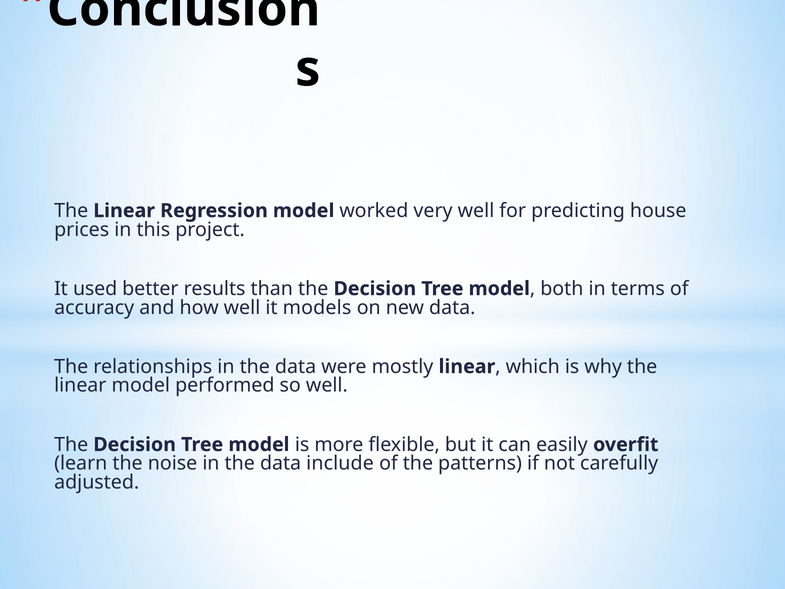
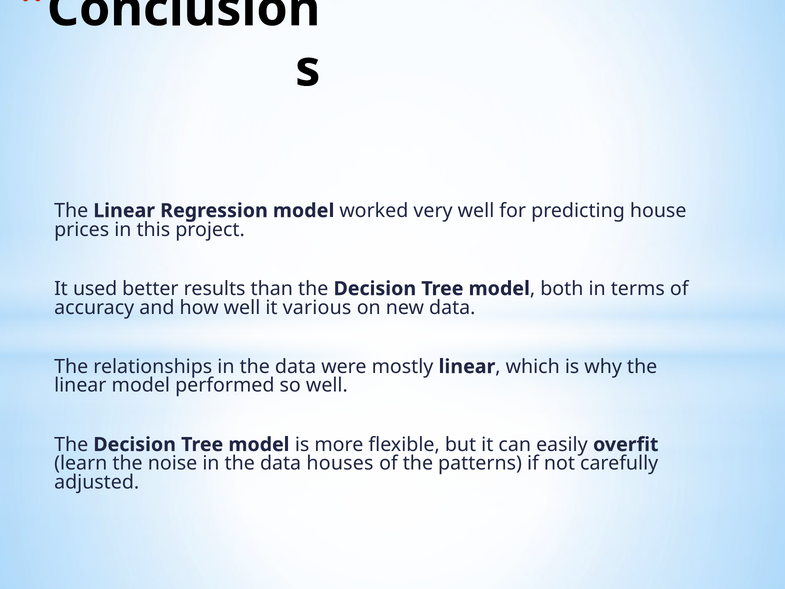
models: models -> various (317, 307)
include: include -> houses (340, 463)
